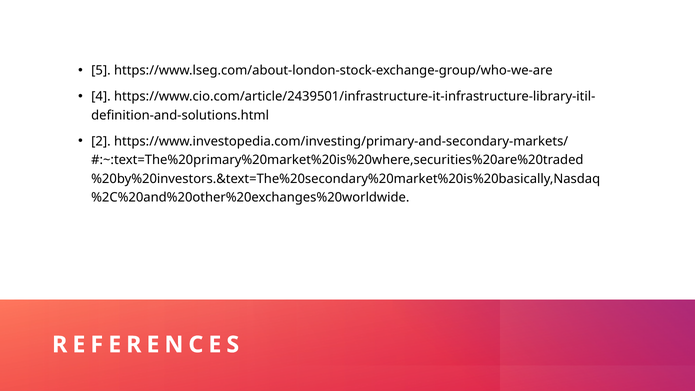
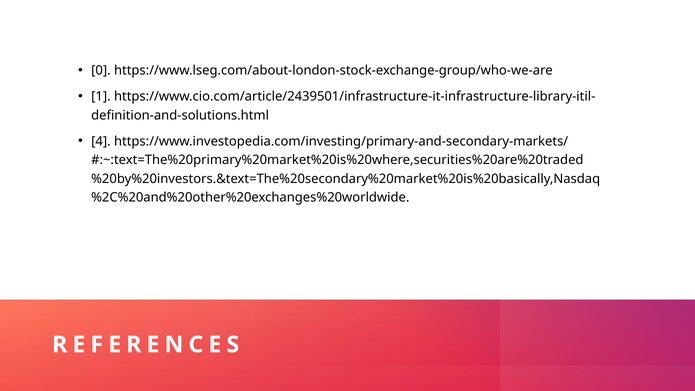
5: 5 -> 0 (101, 70)
4: 4 -> 1 (101, 96)
2: 2 -> 4 (101, 141)
